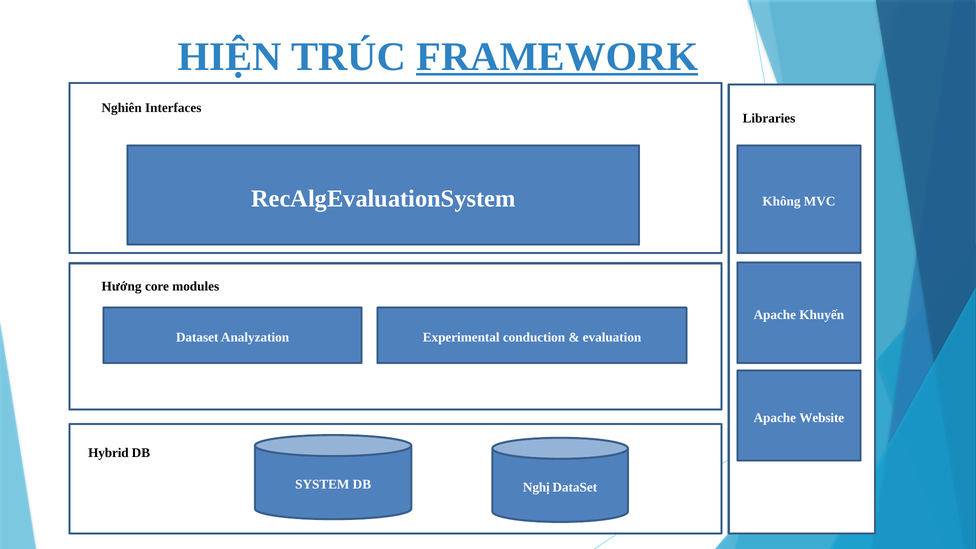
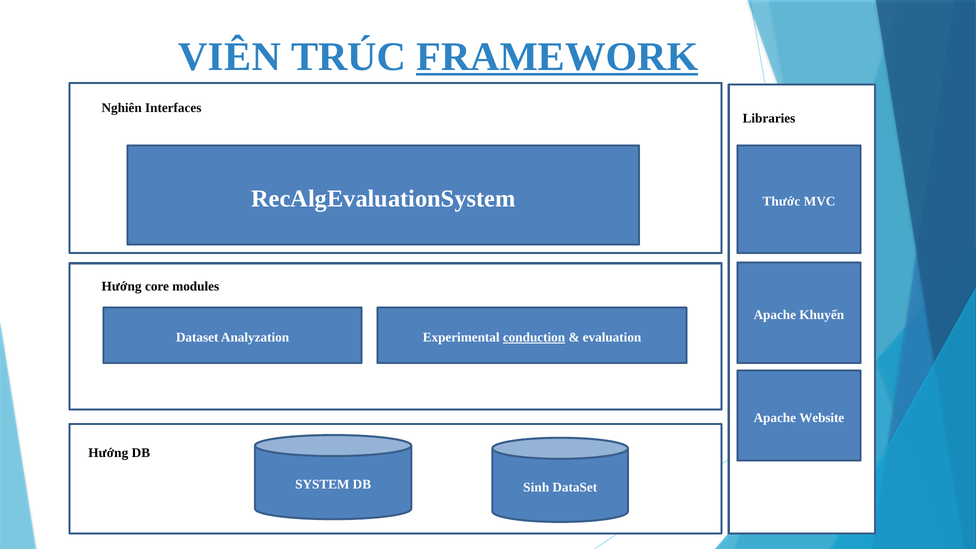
HIỆN: HIỆN -> VIÊN (229, 57)
Không: Không -> Thước (781, 201)
conduction underline: none -> present (534, 337)
Hybrid: Hybrid -> Hướng (108, 453)
Nghị: Nghị -> Sinh (536, 487)
